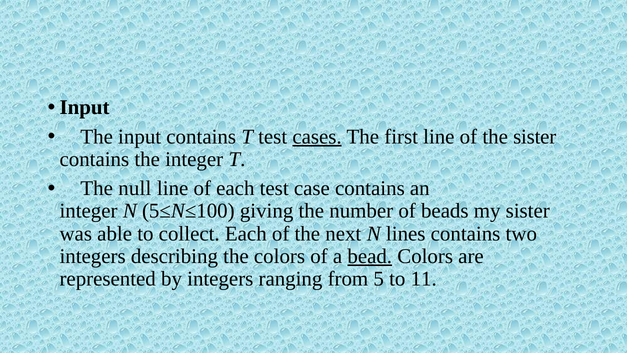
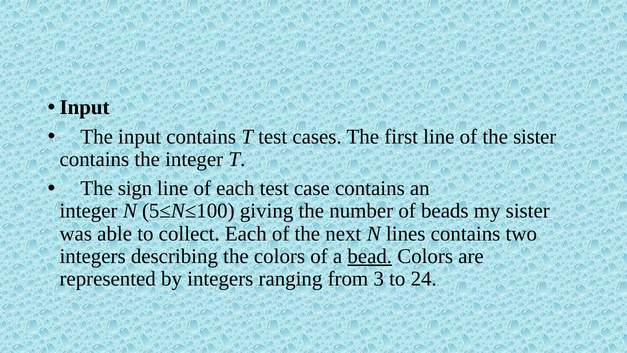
cases underline: present -> none (317, 137)
null: null -> sign (135, 188)
5: 5 -> 3 (379, 279)
11: 11 -> 24 (424, 279)
